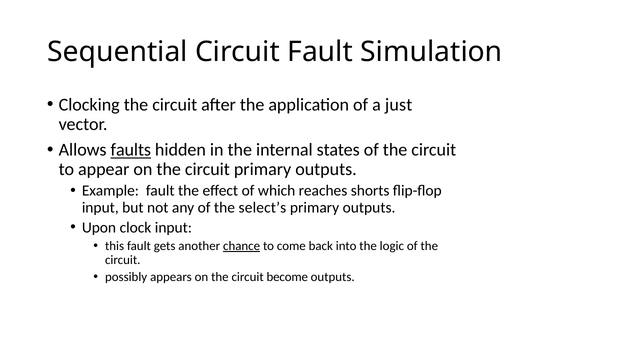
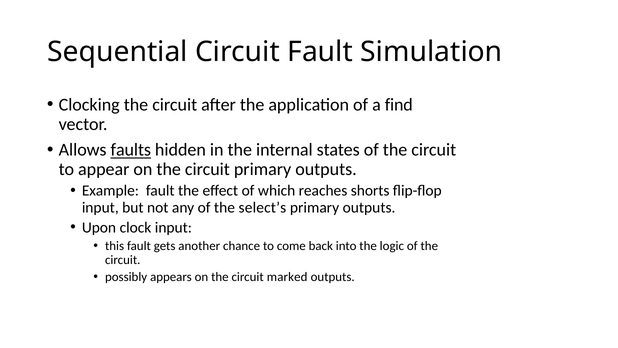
just: just -> find (399, 104)
chance underline: present -> none (242, 246)
become: become -> marked (287, 277)
